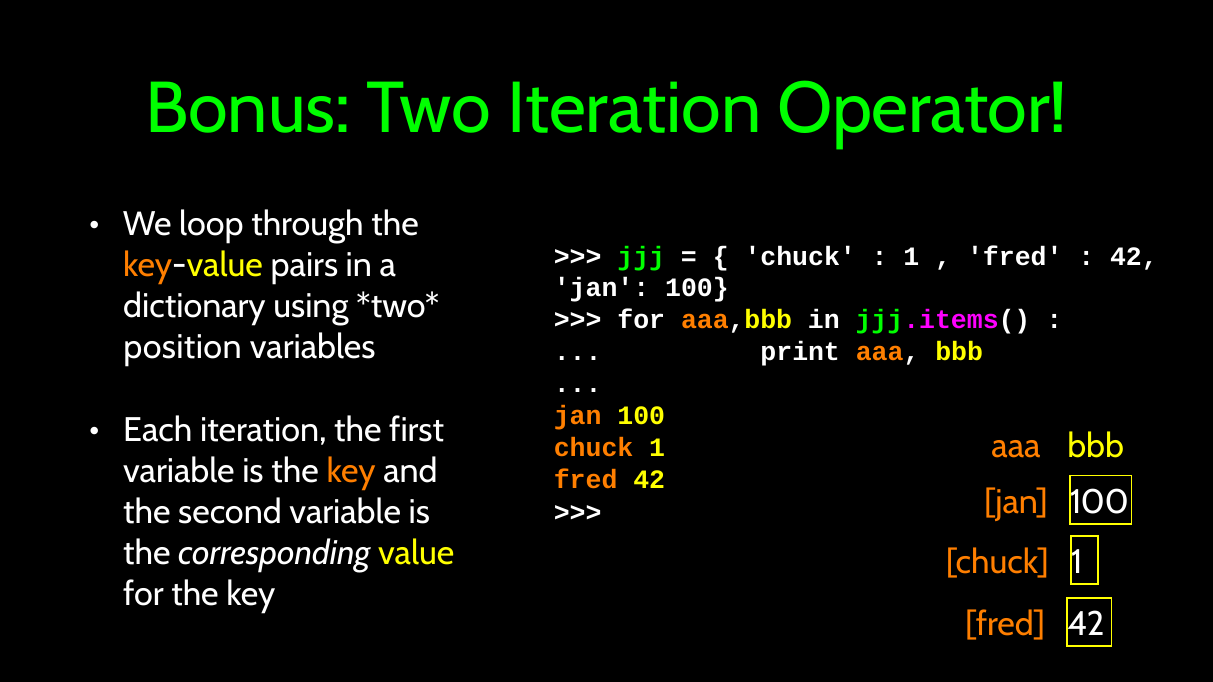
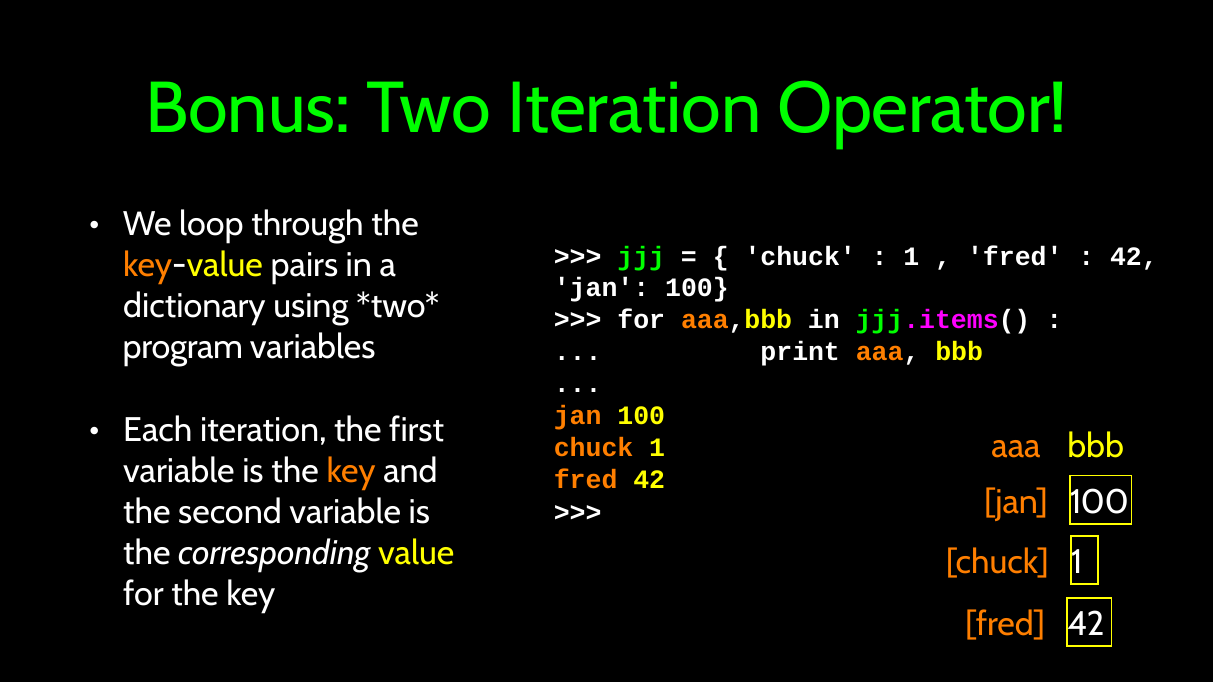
position: position -> program (183, 347)
